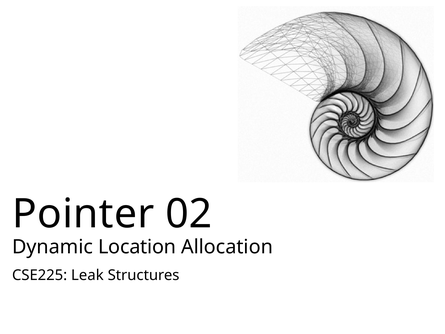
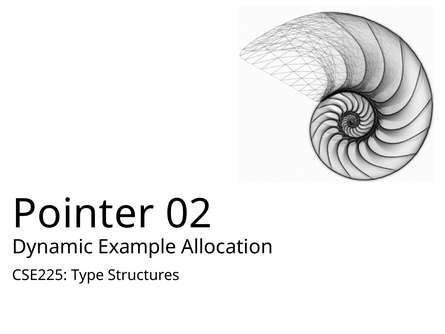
Location: Location -> Example (137, 247)
Leak: Leak -> Type (87, 275)
